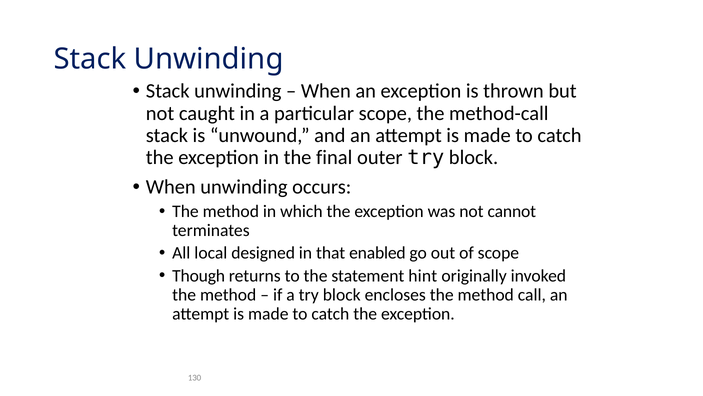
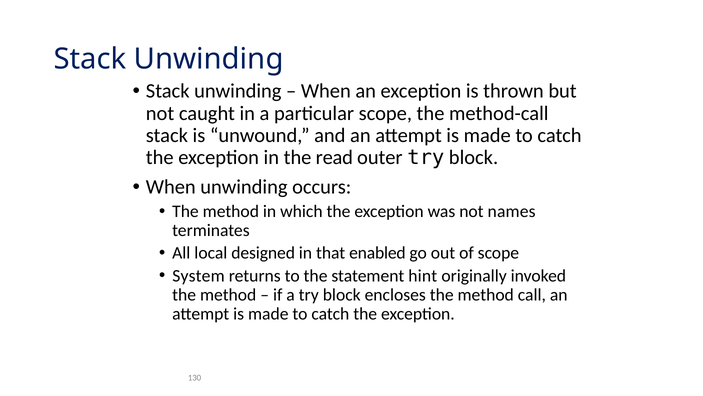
final: final -> read (334, 157)
cannot: cannot -> names (512, 211)
Though: Though -> System (198, 275)
